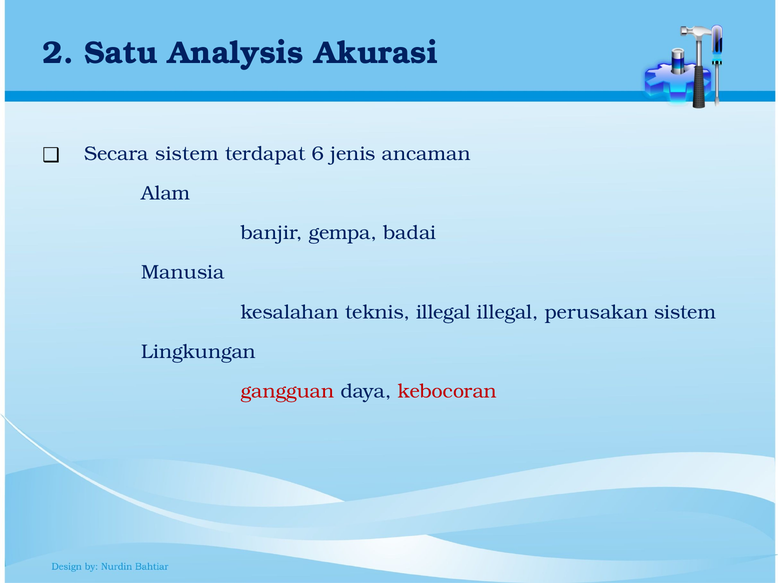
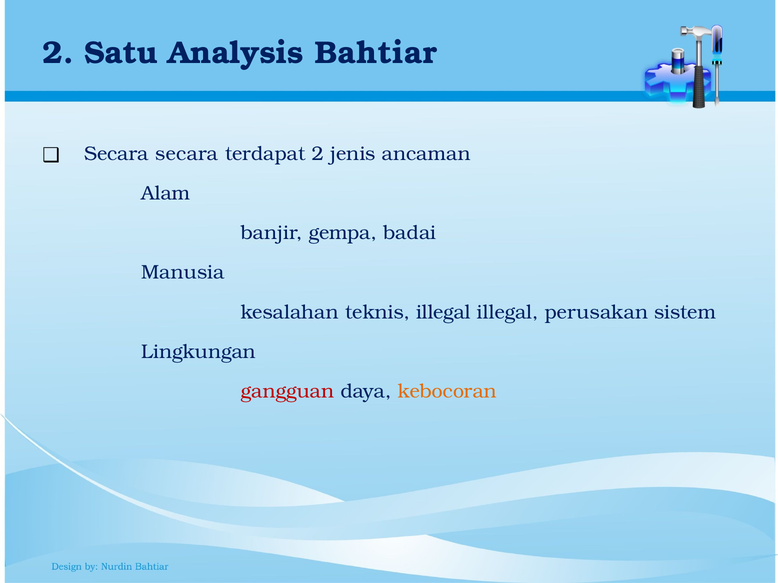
Akurasi: Akurasi -> Bahtiar (376, 53)
Secara sistem: sistem -> secara (187, 154)
terdapat 6: 6 -> 2 (318, 154)
kebocoran colour: red -> orange (447, 391)
